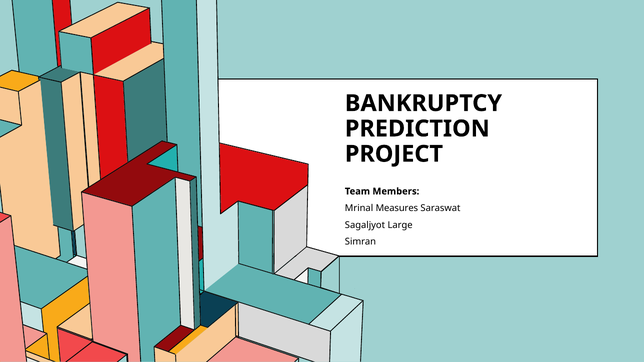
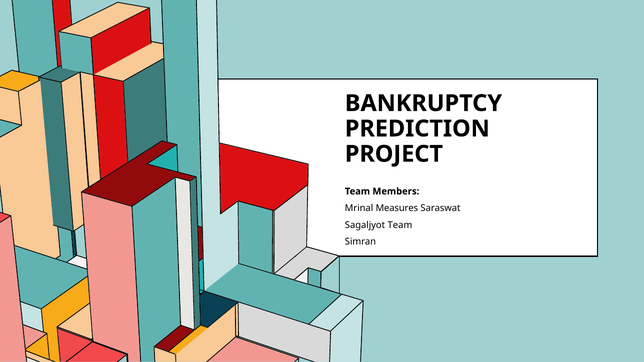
Sagaljyot Large: Large -> Team (400, 225)
